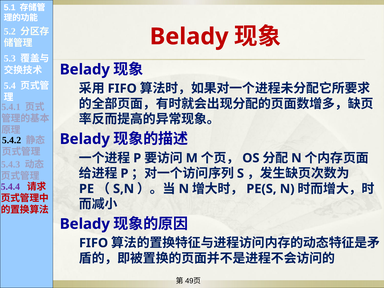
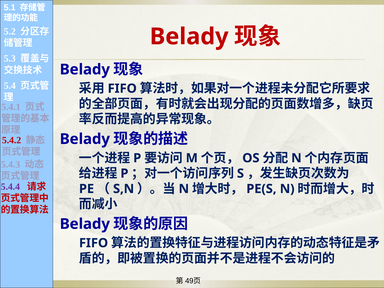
5.4.2 colour: black -> red (12, 140)
